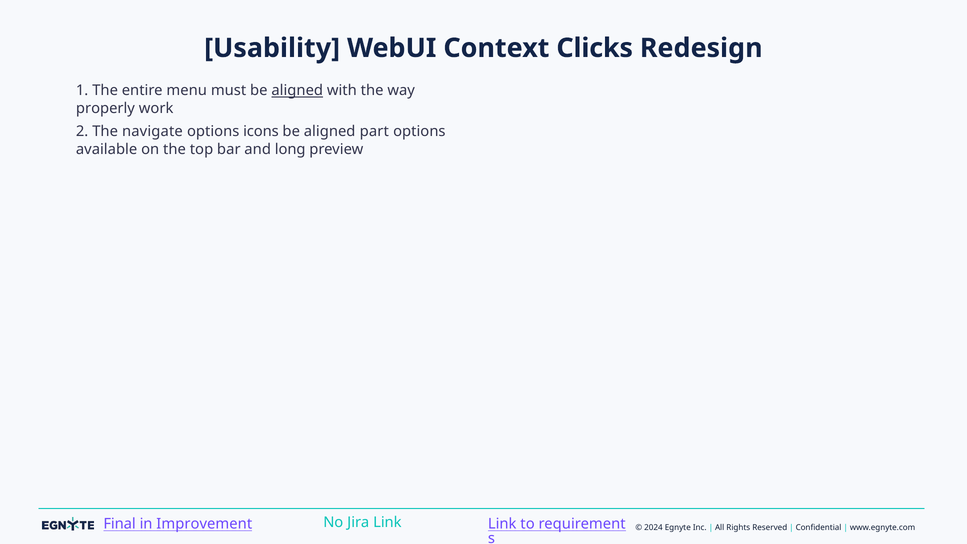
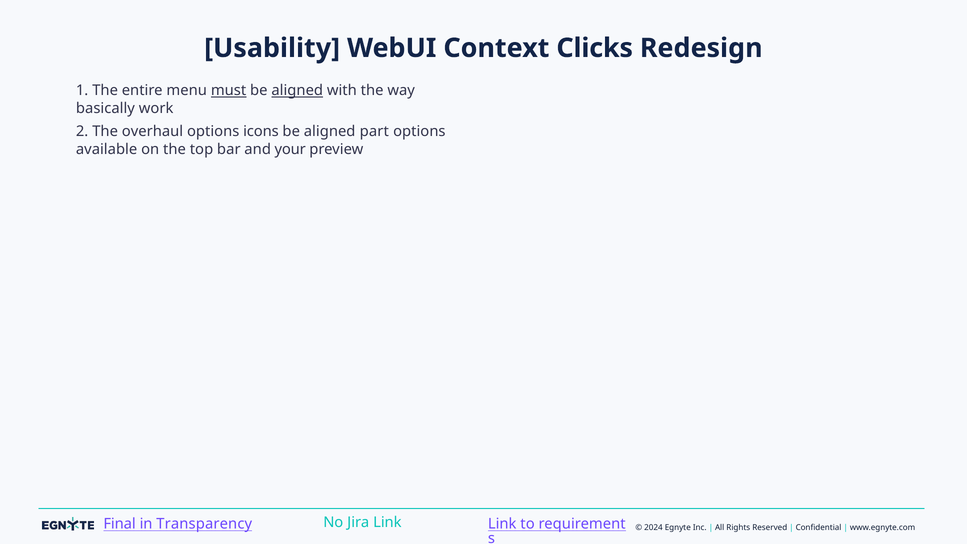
must underline: none -> present (229, 91)
properly: properly -> basically (105, 108)
navigate: navigate -> overhaul (152, 131)
long: long -> your (290, 149)
Improvement: Improvement -> Transparency (204, 524)
